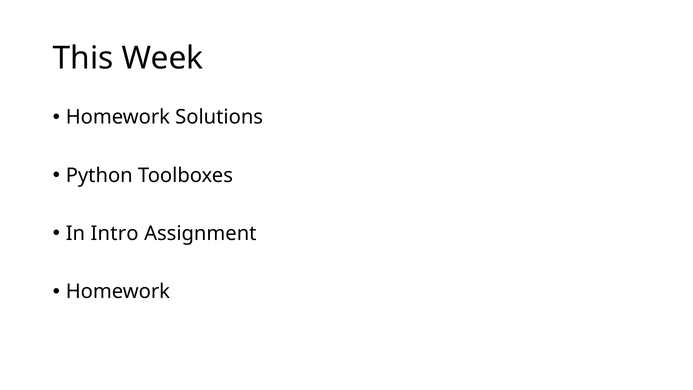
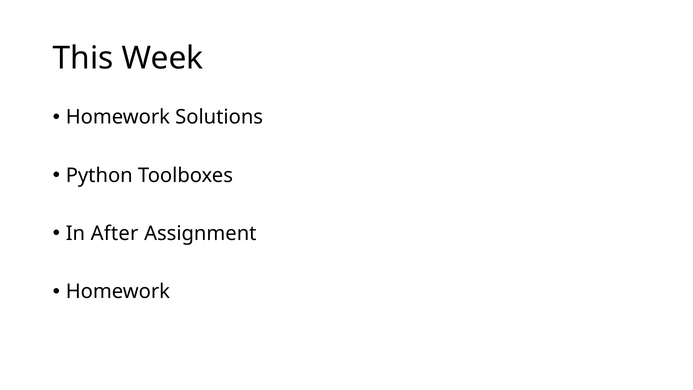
Intro: Intro -> After (115, 233)
